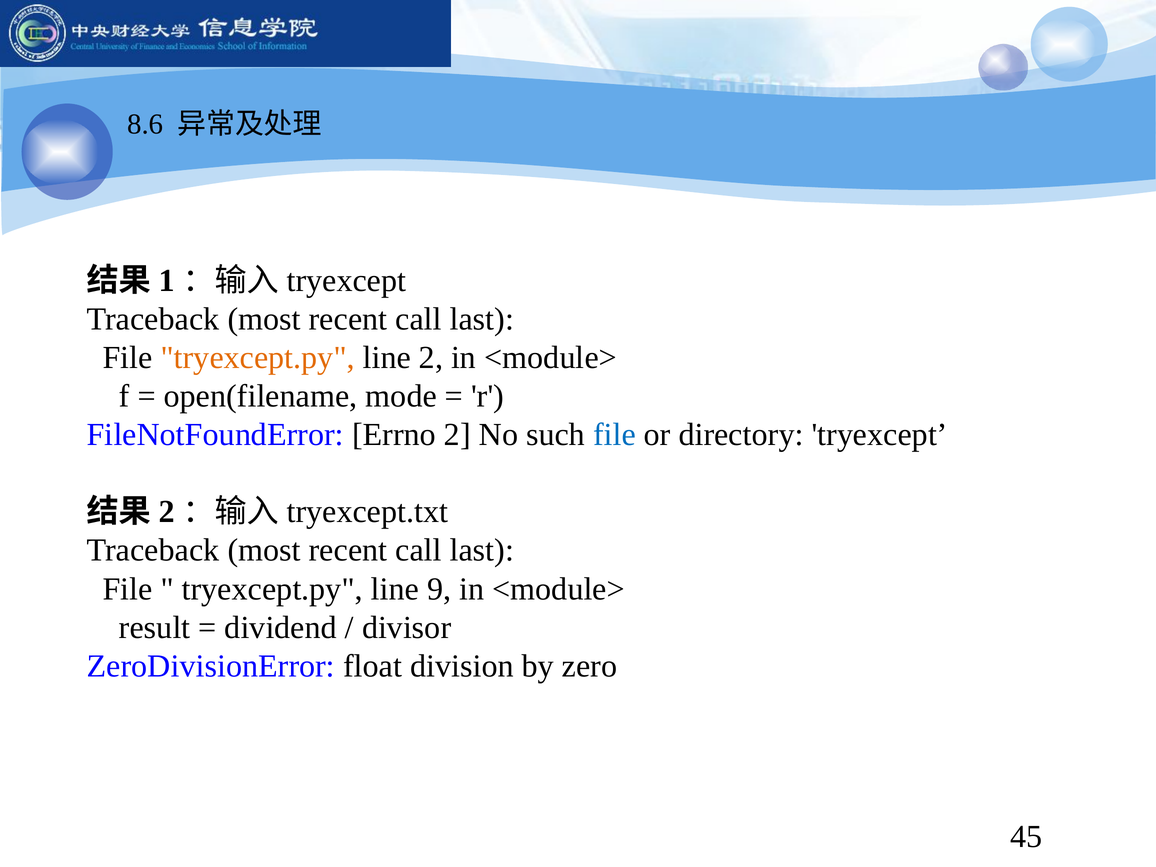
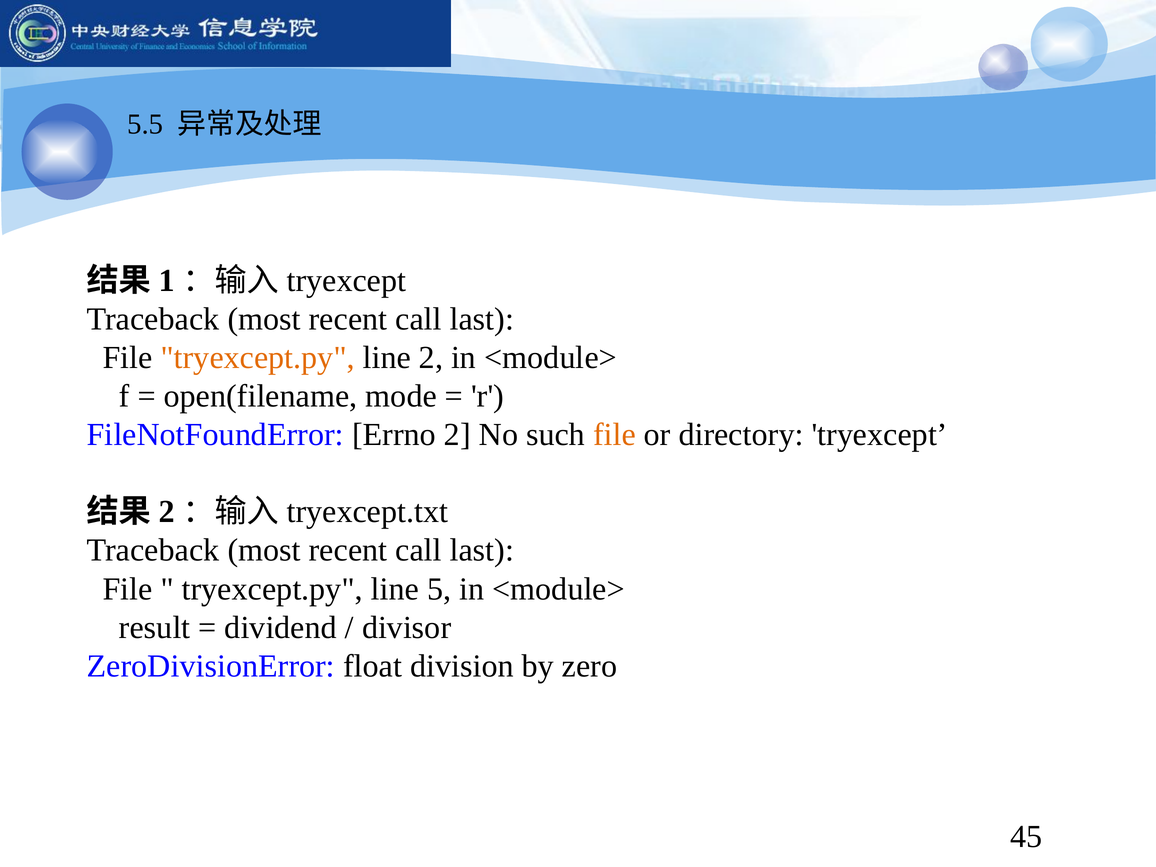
8.6: 8.6 -> 5.5 (145, 124)
file colour: blue -> orange (614, 435)
9: 9 -> 5 (439, 589)
